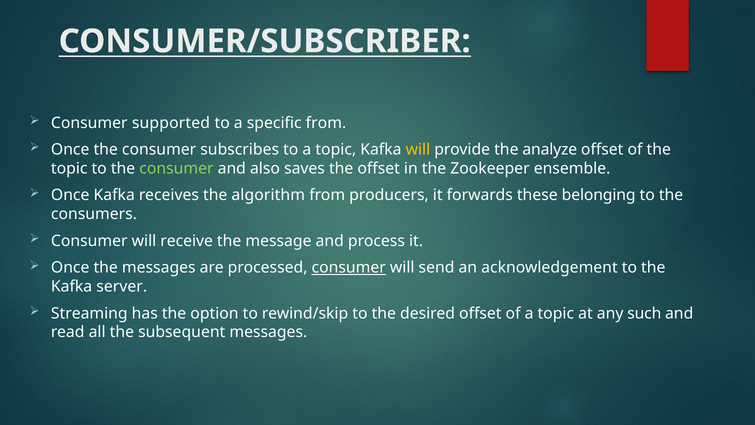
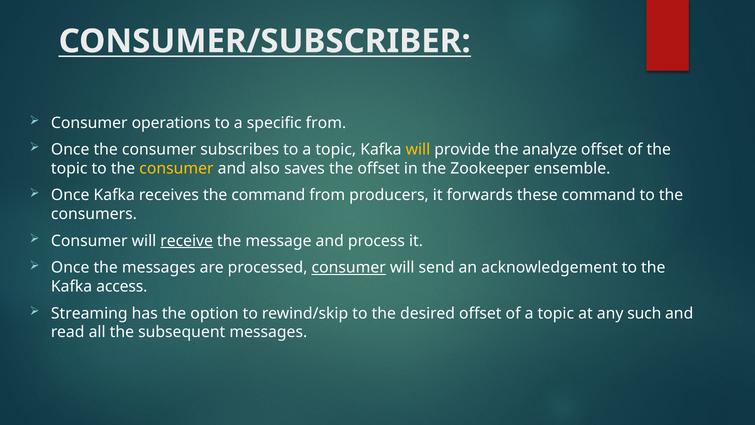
supported: supported -> operations (171, 123)
consumer colour: light green -> yellow (176, 168)
the algorithm: algorithm -> command (268, 195)
these belonging: belonging -> command (599, 195)
receive underline: none -> present (187, 241)
server: server -> access (122, 286)
